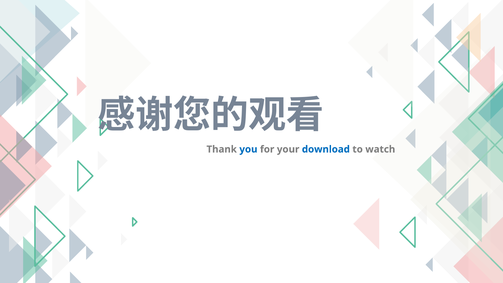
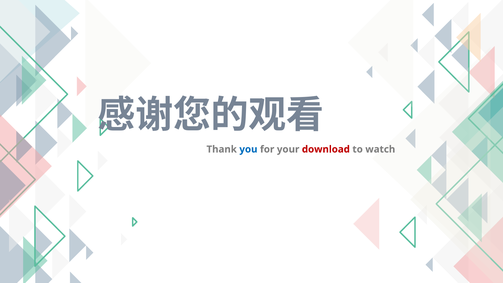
download colour: blue -> red (326, 149)
